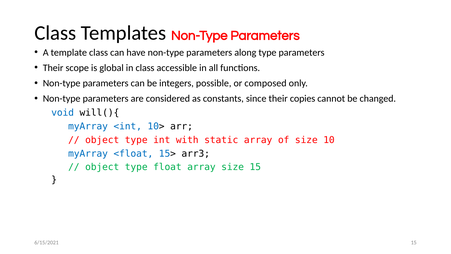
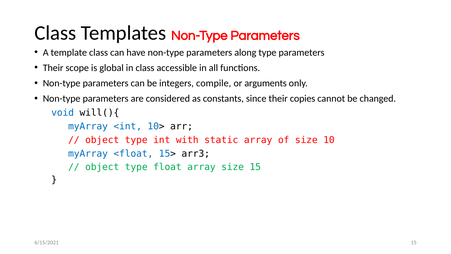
possible: possible -> compile (214, 83)
composed: composed -> arguments (266, 83)
